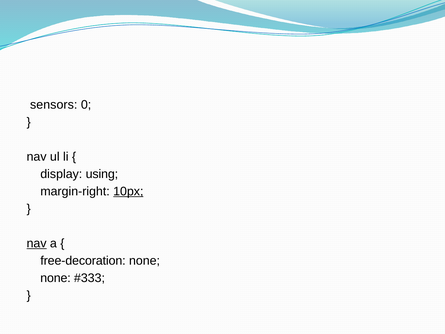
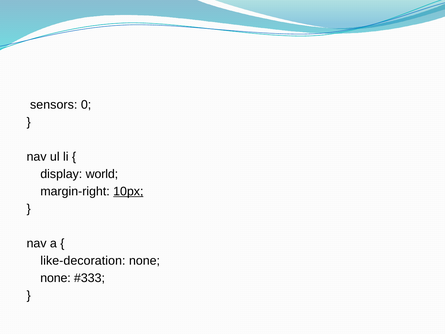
using: using -> world (102, 174)
nav underline: present -> none (37, 243)
free-decoration: free-decoration -> like-decoration (83, 260)
